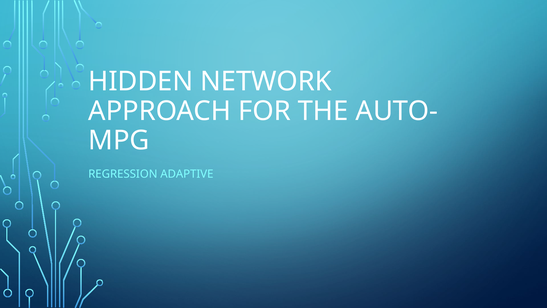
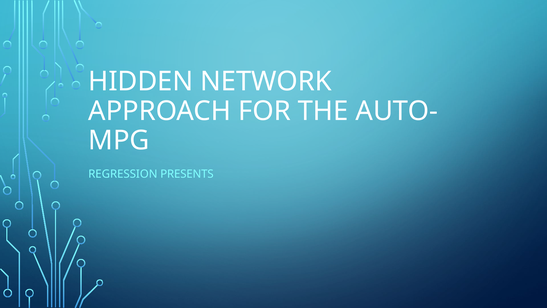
ADAPTIVE: ADAPTIVE -> PRESENTS (187, 174)
